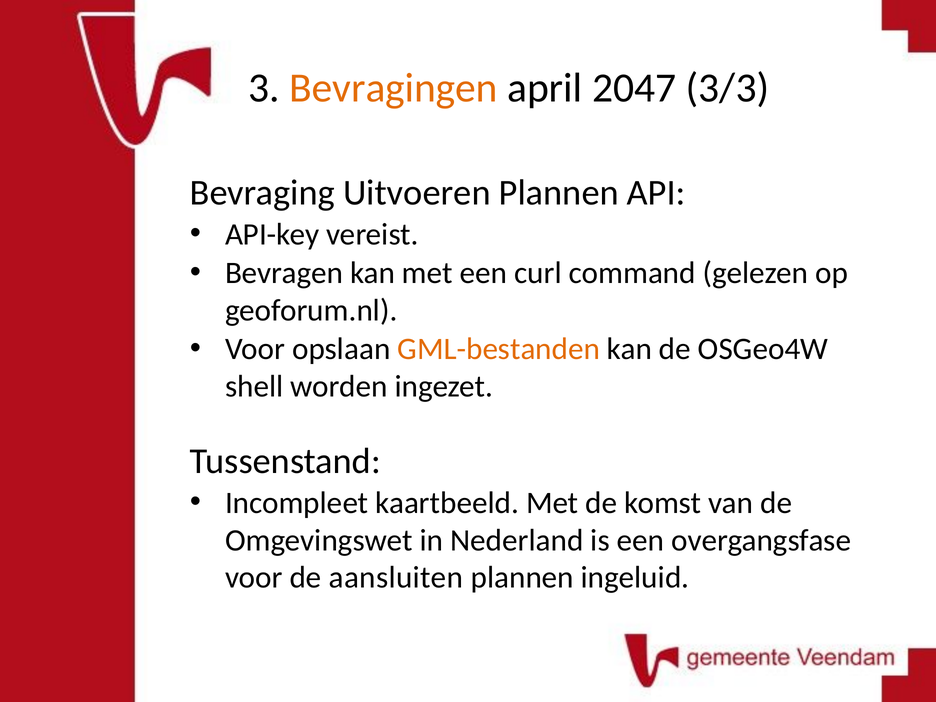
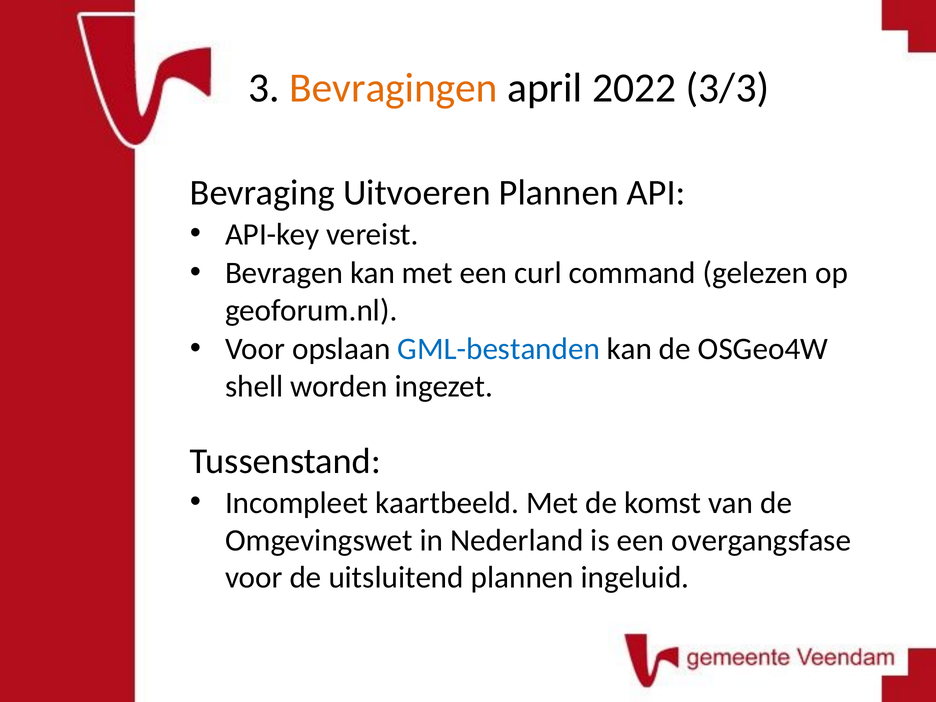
2047: 2047 -> 2022 (634, 88)
GML-bestanden colour: orange -> blue (499, 349)
aansluiten: aansluiten -> uitsluitend (396, 578)
